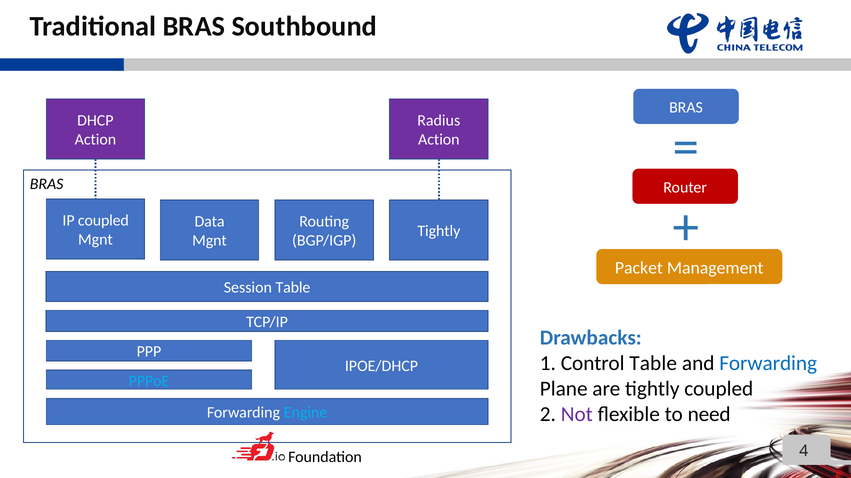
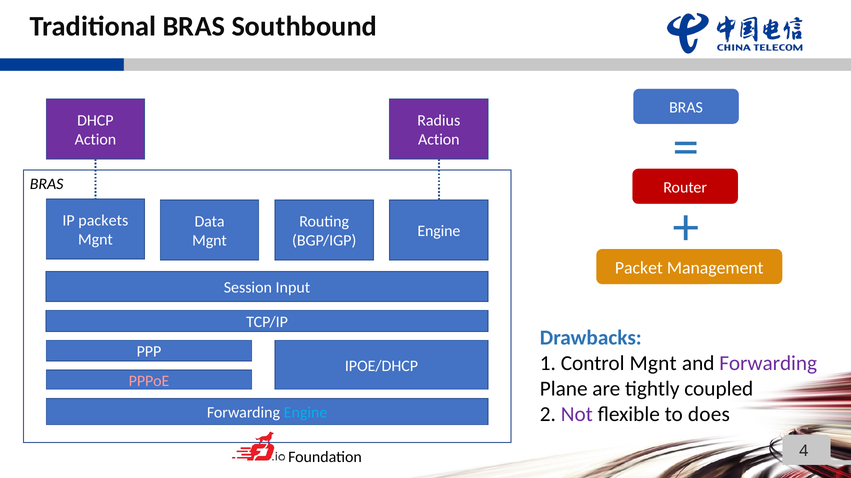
IP coupled: coupled -> packets (103, 221)
Tightly: Tightly -> Engine (439, 231)
Session Table: Table -> Input (293, 288)
Control Table: Table -> Mgnt (653, 364)
Forwarding colour: blue -> purple (768, 364)
PPPoE colour: light blue -> pink (149, 381)
need: need -> does (709, 415)
